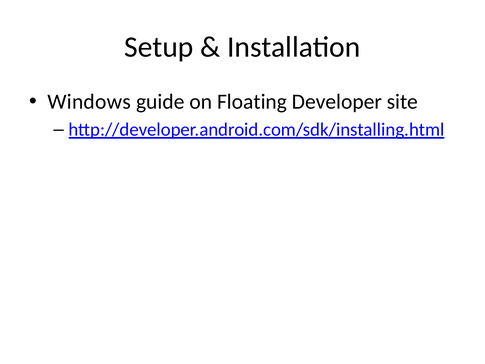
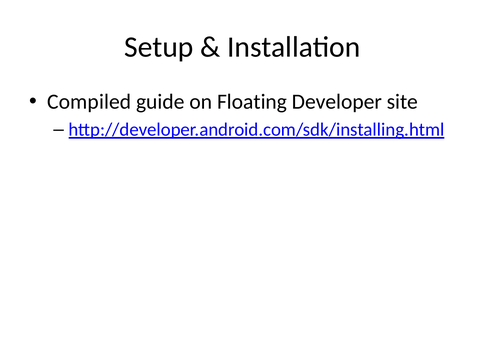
Windows: Windows -> Compiled (89, 102)
